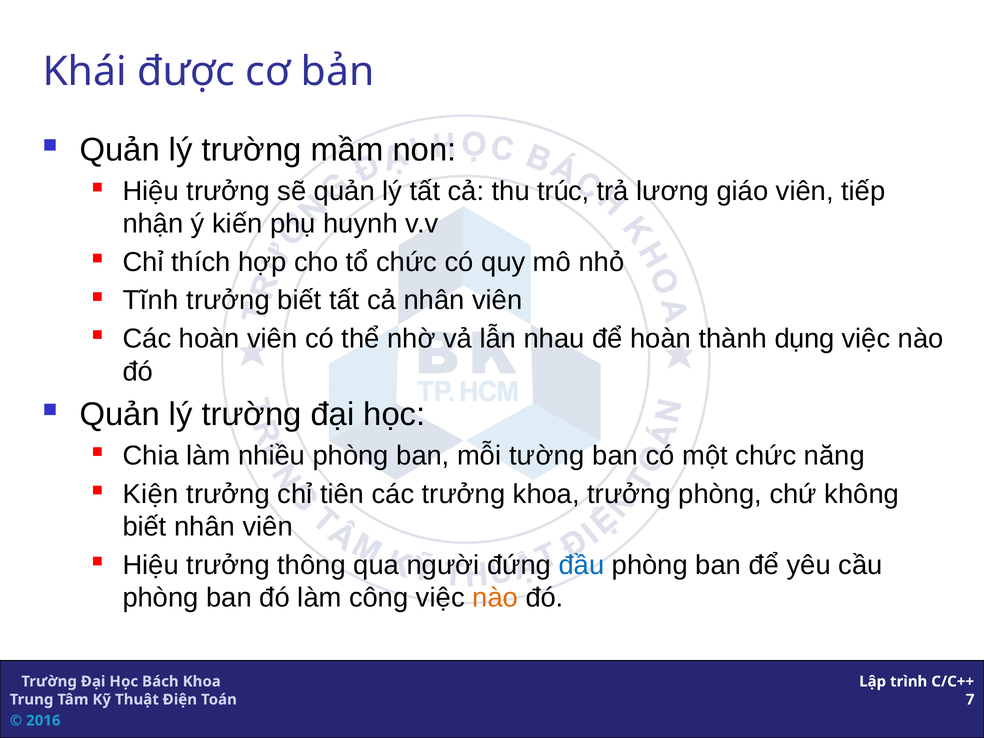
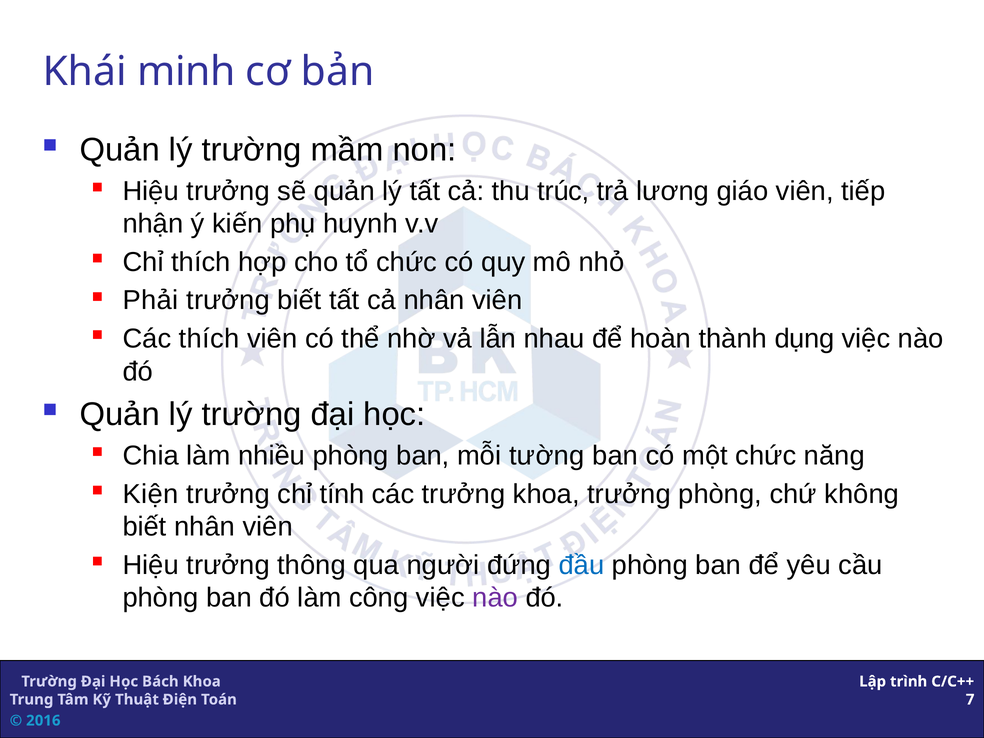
được: được -> minh (186, 72)
Tĩnh: Tĩnh -> Phải (151, 300)
Các hoàn: hoàn -> thích (209, 339)
tiên: tiên -> tính (342, 494)
nào colour: orange -> purple (495, 598)
